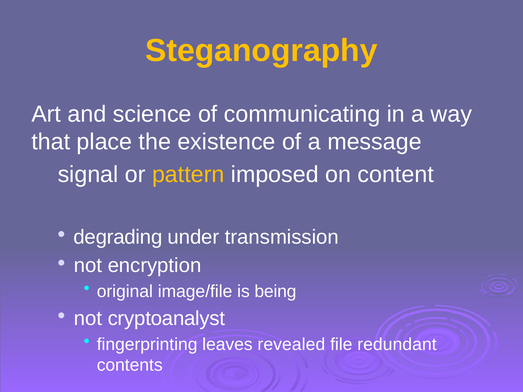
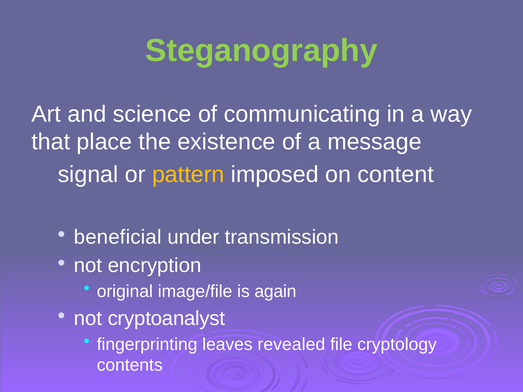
Steganography colour: yellow -> light green (261, 51)
degrading: degrading -> beneficial (118, 237)
being: being -> again (275, 292)
redundant: redundant -> cryptology (397, 344)
